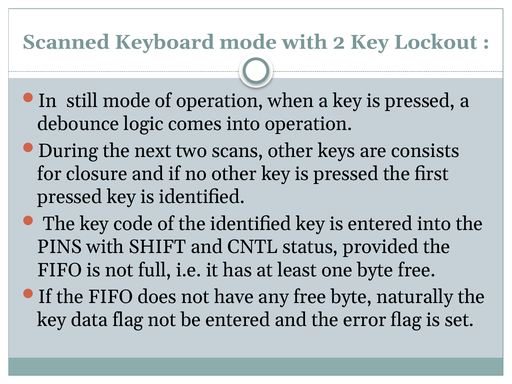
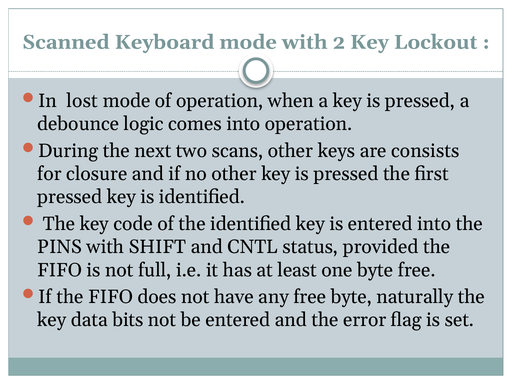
still: still -> lost (82, 101)
data flag: flag -> bits (128, 320)
